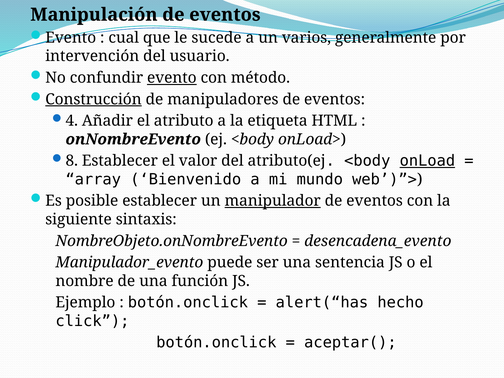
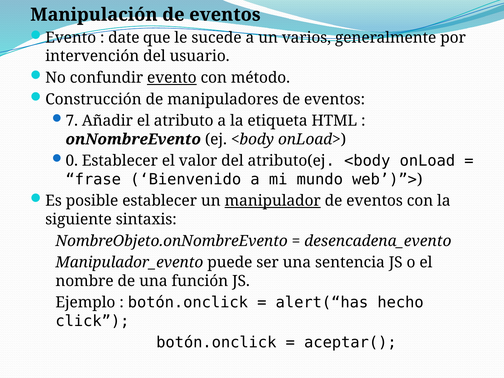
cual: cual -> date (124, 38)
Construcción underline: present -> none (93, 99)
4: 4 -> 7 (72, 121)
8: 8 -> 0 (72, 161)
onLoad underline: present -> none (427, 161)
array: array -> frase (93, 179)
